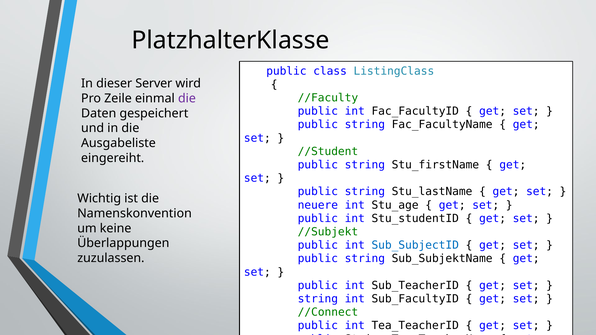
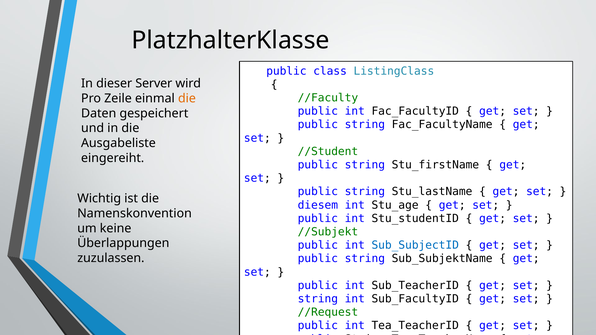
die colour: purple -> orange (187, 98)
neuere: neuere -> diesem (318, 205)
//Connect: //Connect -> //Request (328, 312)
